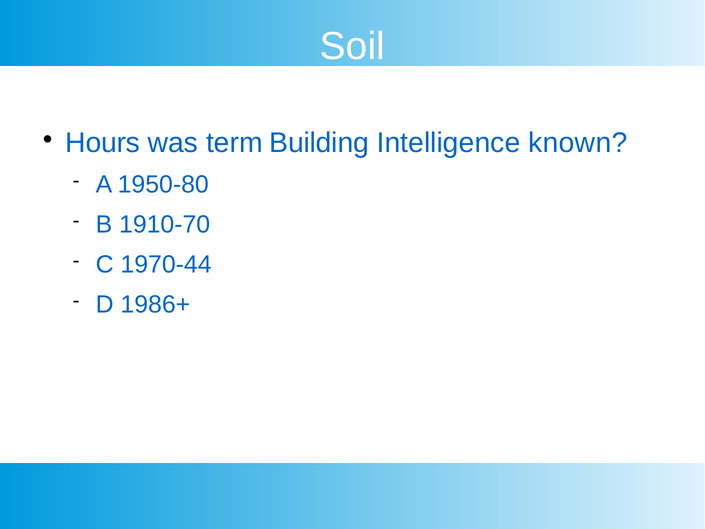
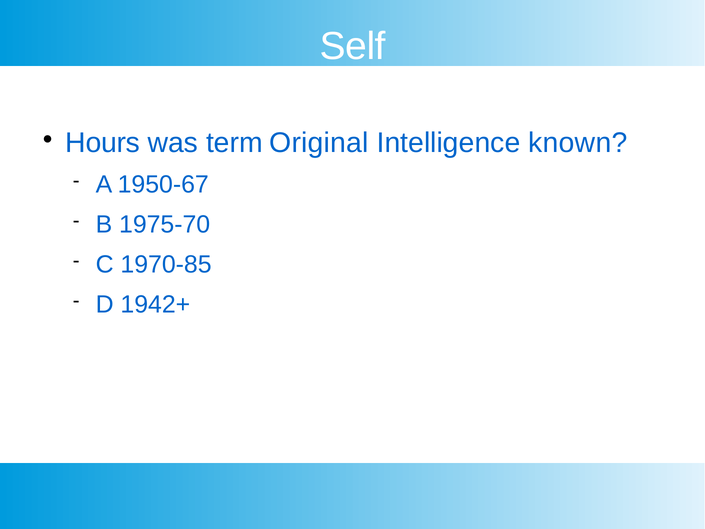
Soil: Soil -> Self (353, 46)
Building: Building -> Original (319, 143)
1950-80: 1950-80 -> 1950-67 (163, 185)
1910-70: 1910-70 -> 1975-70 (165, 225)
1970-44: 1970-44 -> 1970-85 (166, 264)
1986+: 1986+ -> 1942+ (155, 304)
